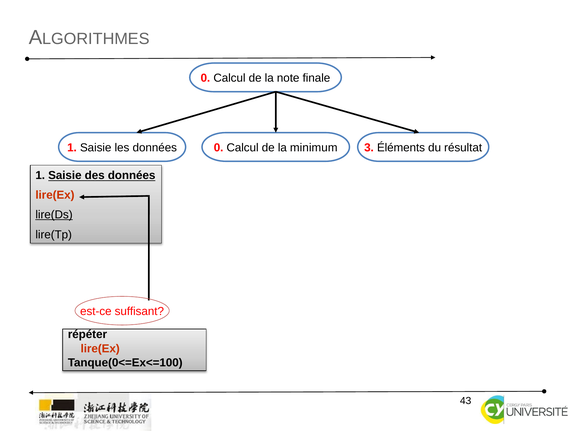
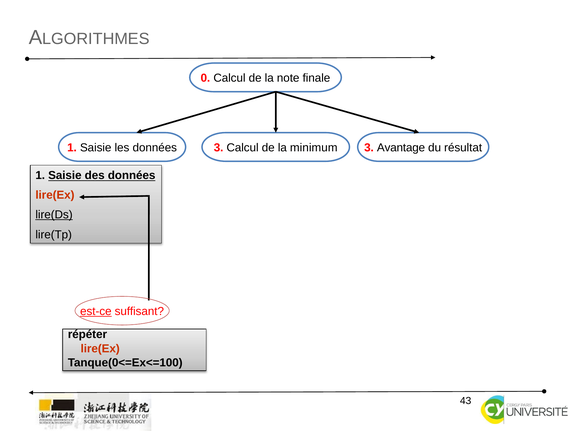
données 0: 0 -> 3 (219, 148)
Éléments: Éléments -> Avantage (401, 148)
est-ce underline: none -> present (96, 312)
